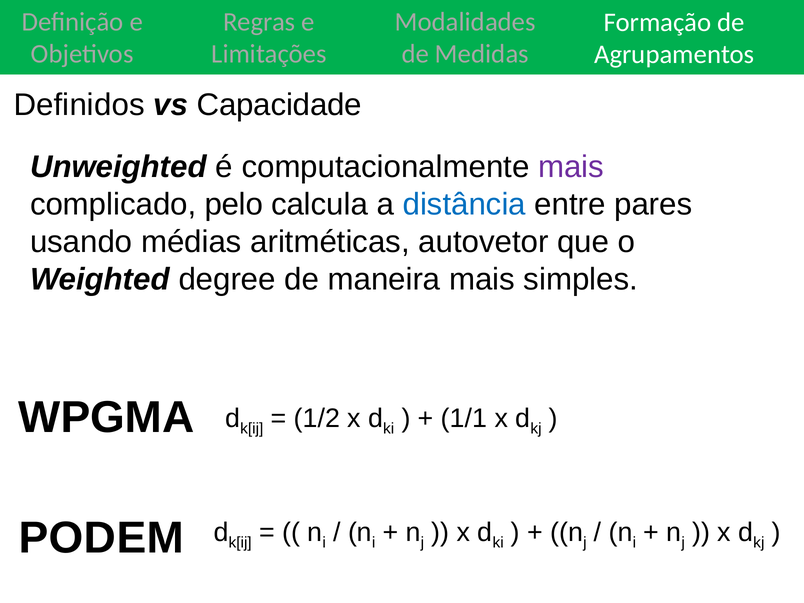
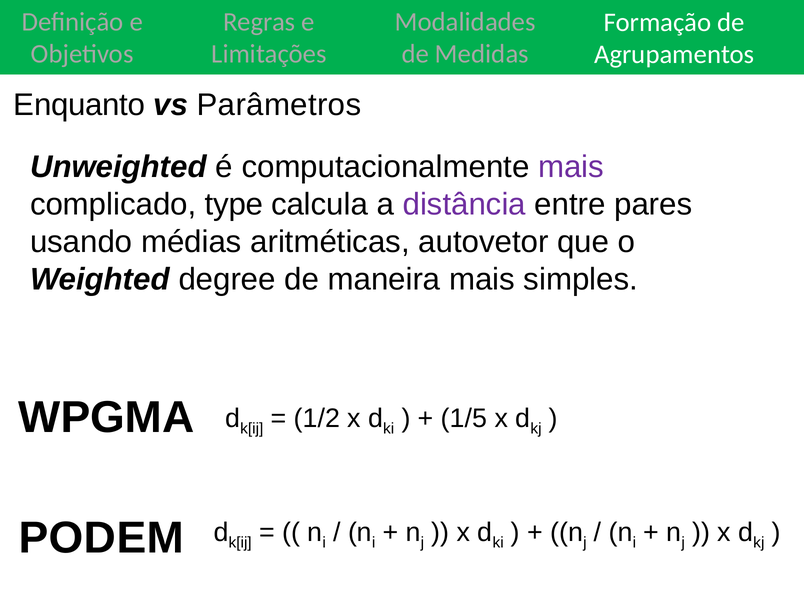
Definidos: Definidos -> Enquanto (79, 105)
Capacidade: Capacidade -> Parâmetros (279, 105)
pelo: pelo -> type (234, 204)
distância colour: blue -> purple (464, 204)
1/1: 1/1 -> 1/5 (464, 418)
